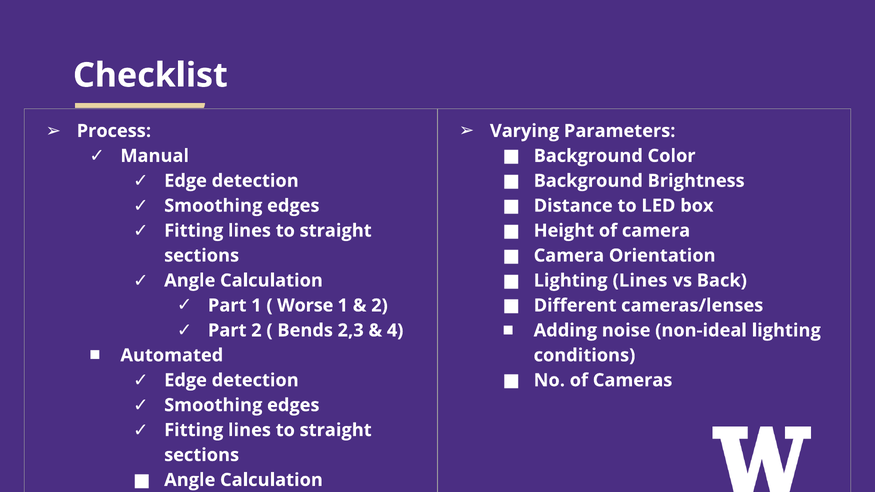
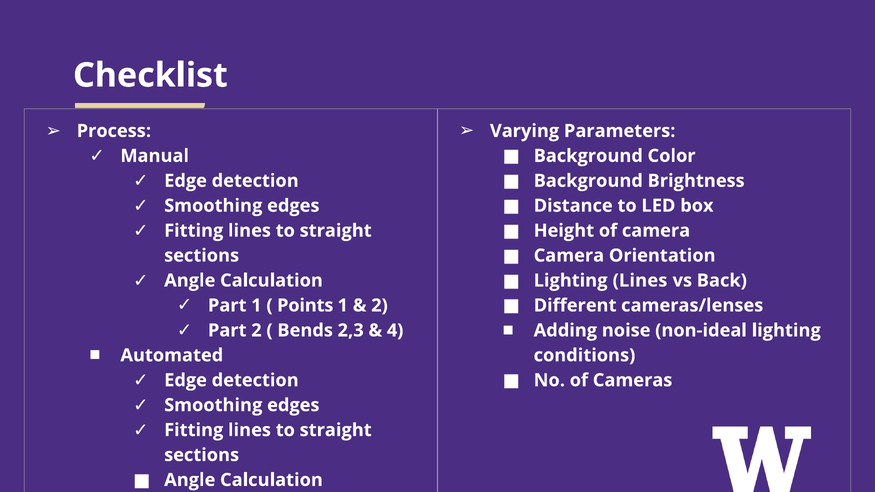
Worse: Worse -> Points (305, 306)
